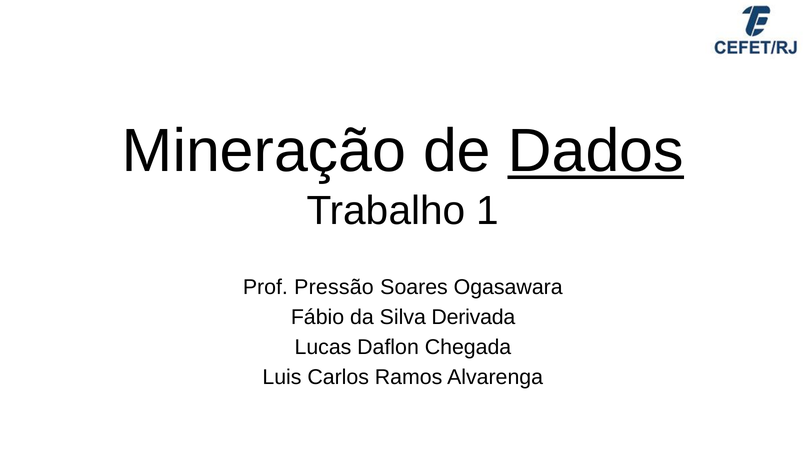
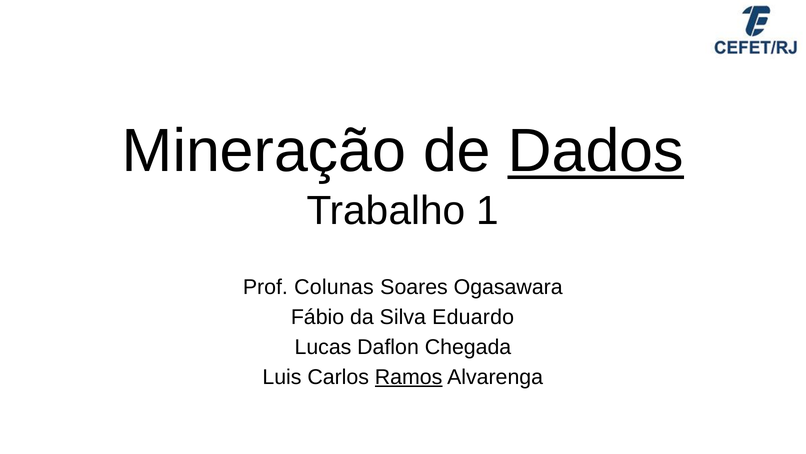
Pressão: Pressão -> Colunas (334, 287)
Derivada: Derivada -> Eduardo (473, 317)
Ramos underline: none -> present (409, 376)
